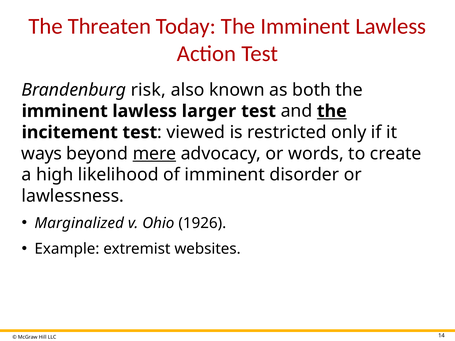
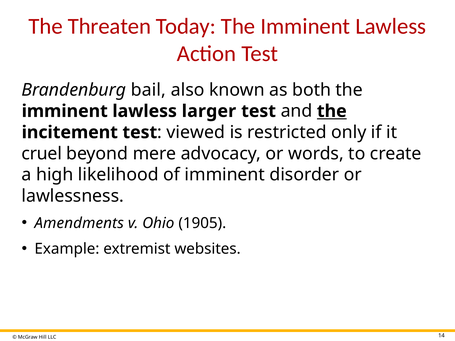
risk: risk -> bail (148, 90)
ways: ways -> cruel (42, 154)
mere underline: present -> none (154, 154)
Marginalized: Marginalized -> Amendments (79, 223)
1926: 1926 -> 1905 (202, 223)
